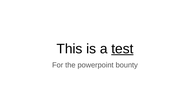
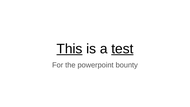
This underline: none -> present (69, 49)
